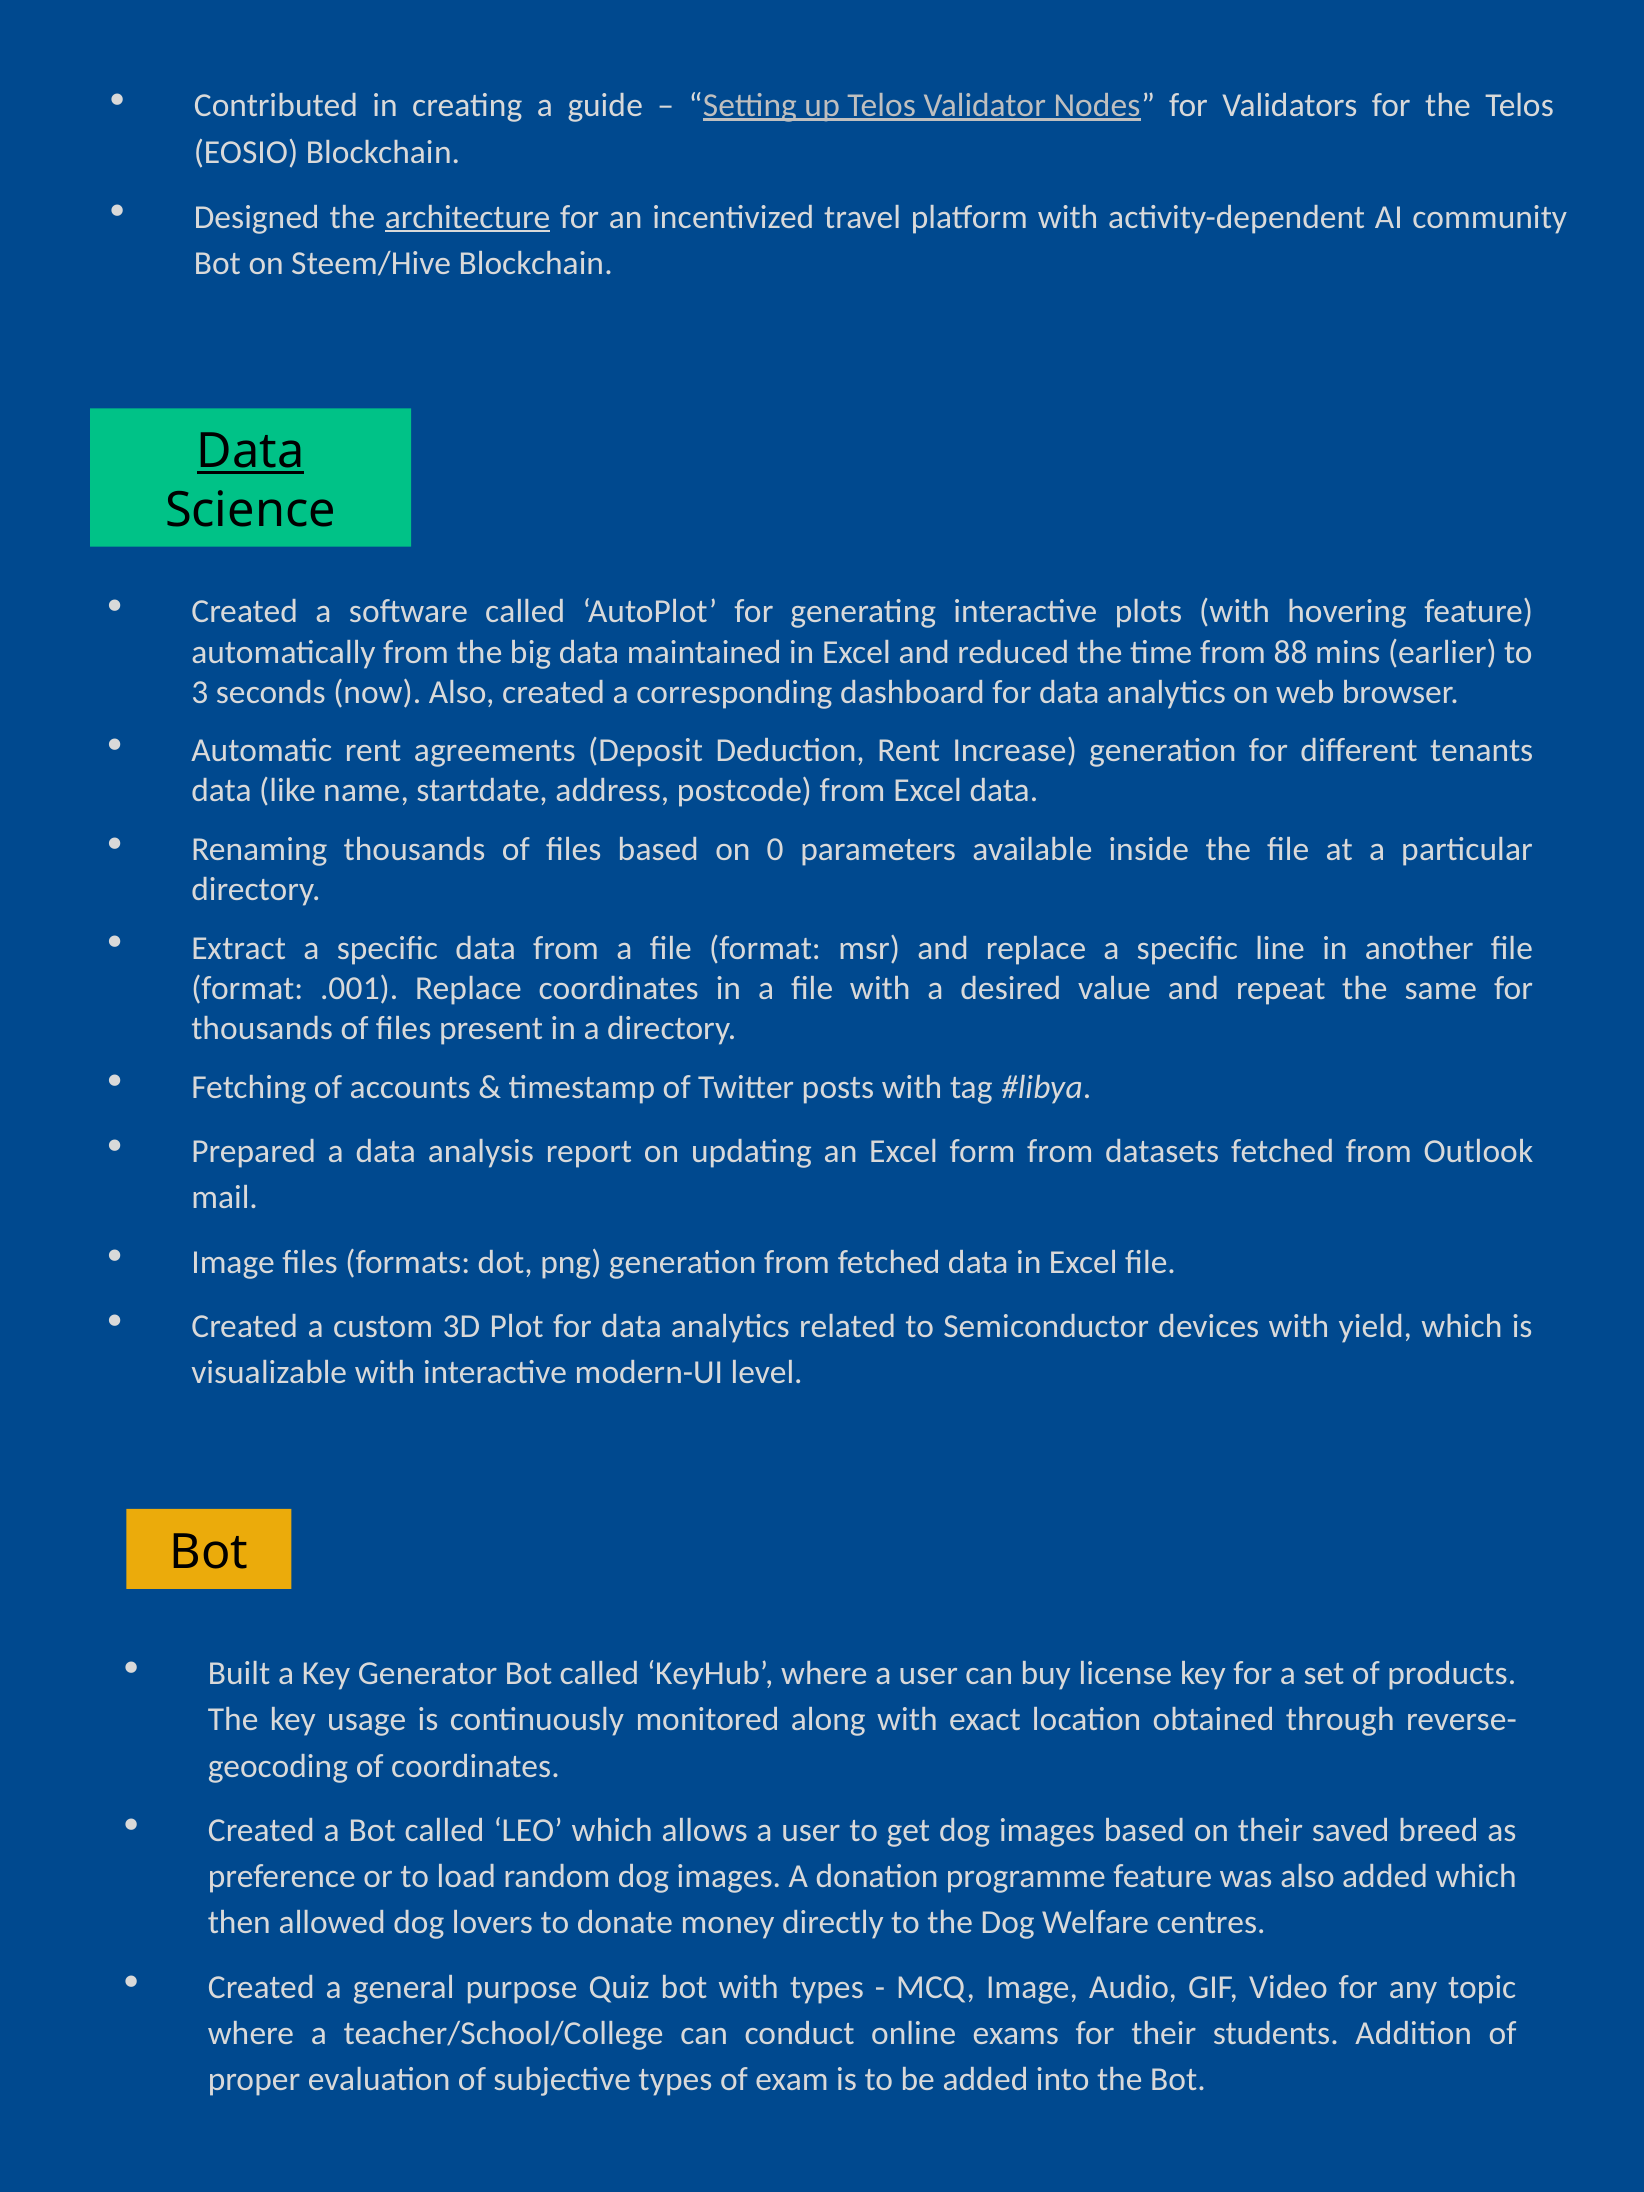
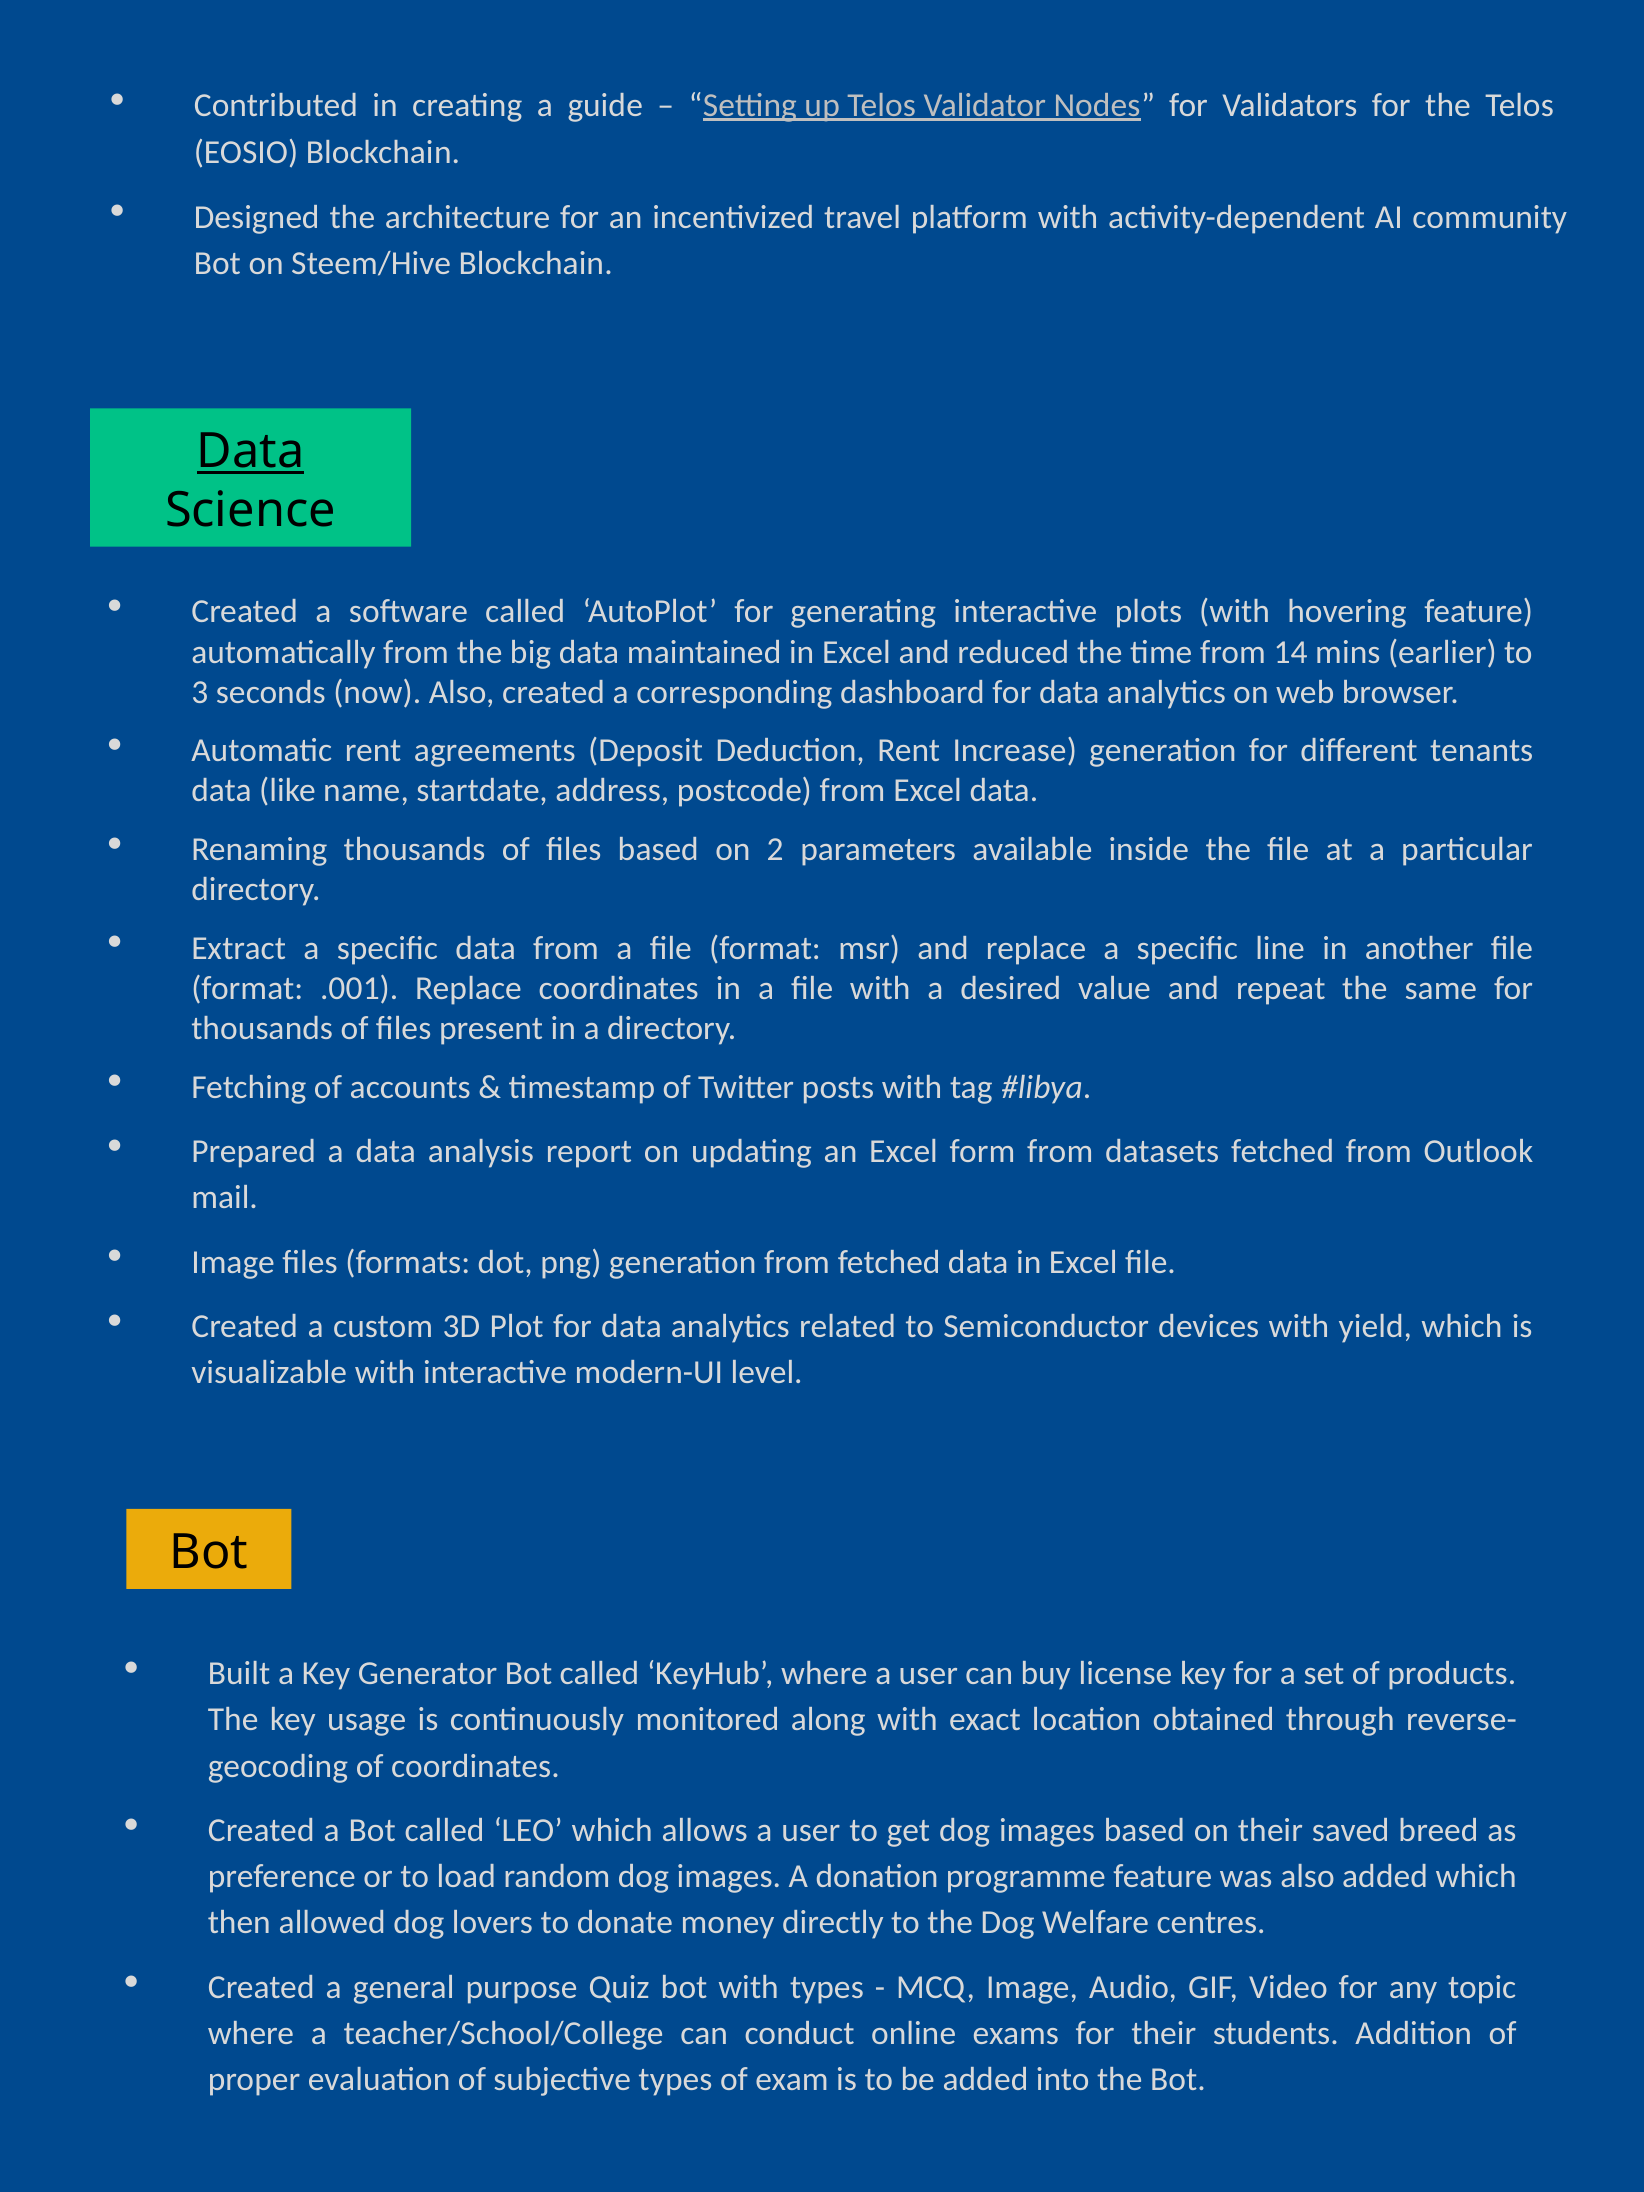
architecture underline: present -> none (468, 217)
88: 88 -> 14 (1290, 652)
0: 0 -> 2 (775, 849)
